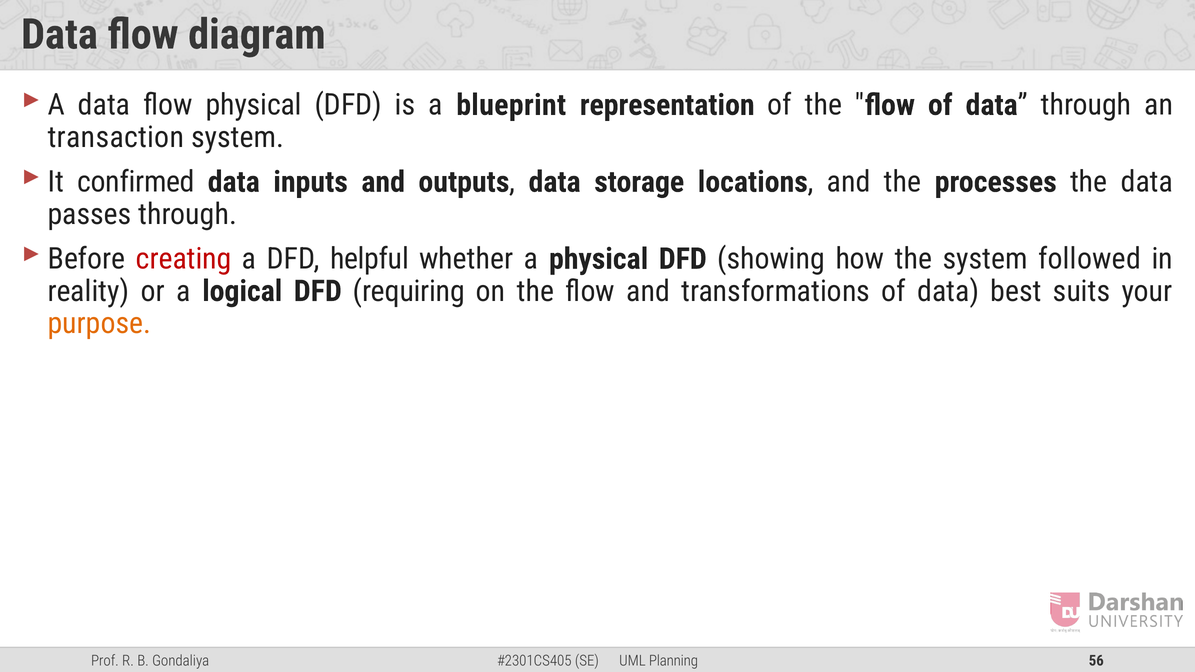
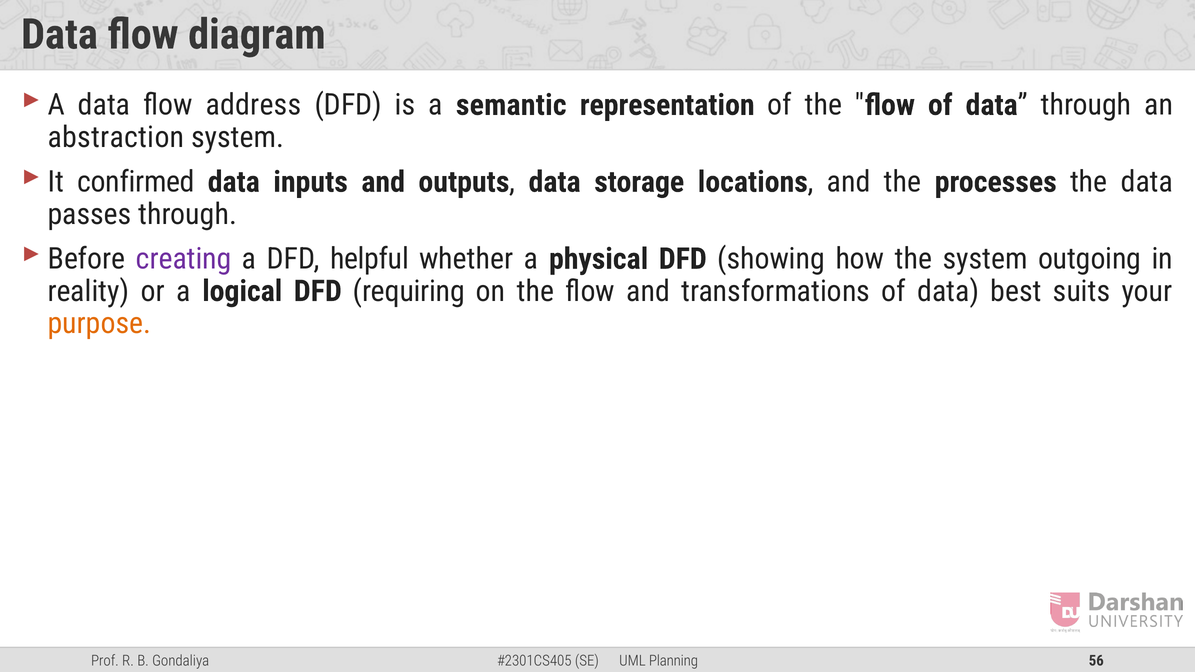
flow physical: physical -> address (254, 105)
blueprint: blueprint -> semantic (511, 105)
transaction: transaction -> abstraction (116, 137)
creating colour: red -> purple (184, 259)
followed: followed -> outgoing (1090, 259)
